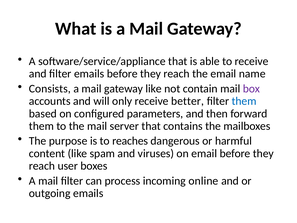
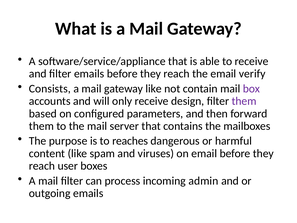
name: name -> verify (252, 74)
better: better -> design (188, 101)
them colour: blue -> purple (244, 101)
online: online -> admin (203, 181)
